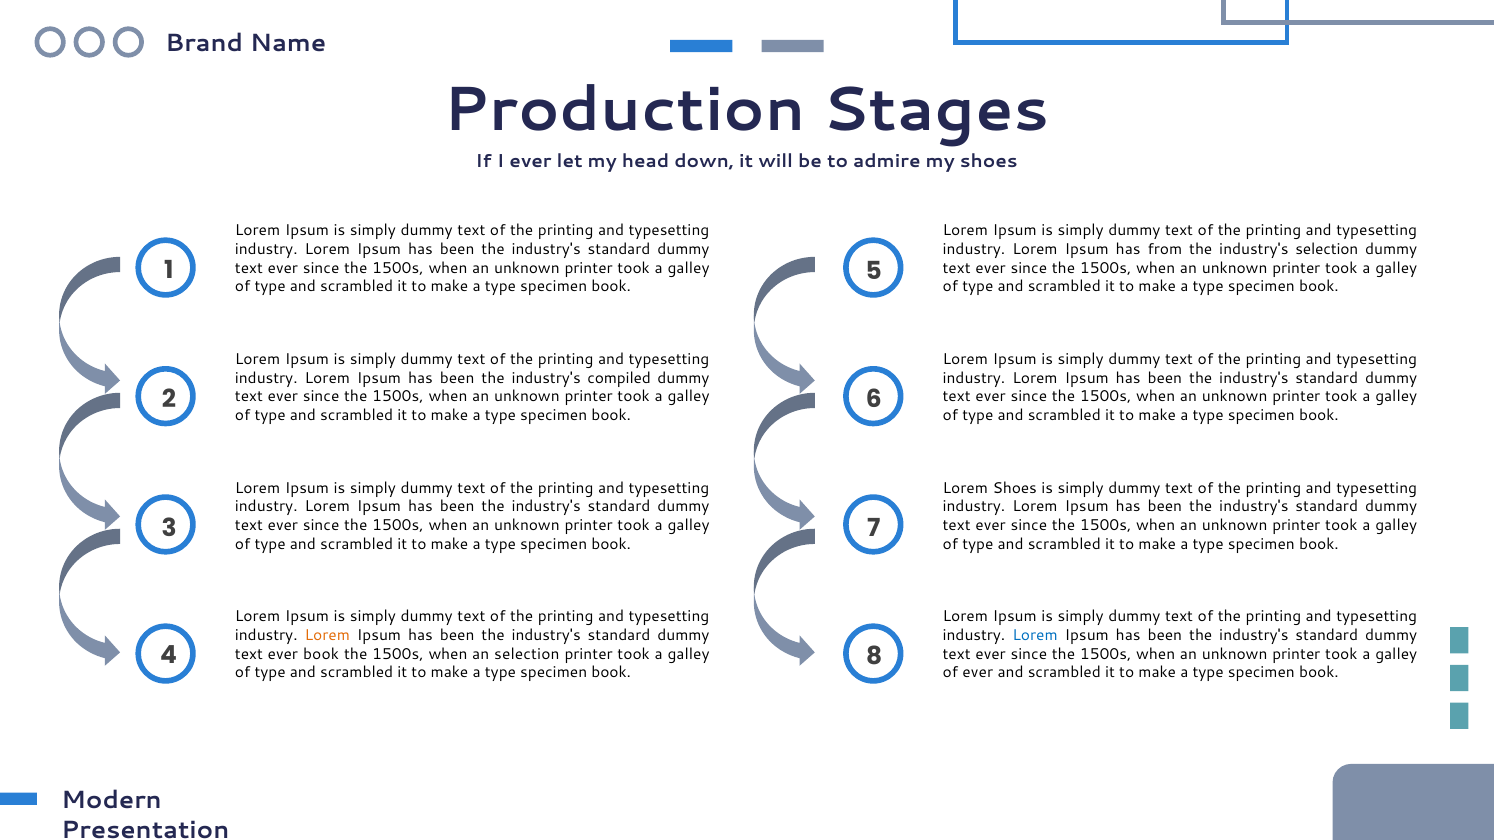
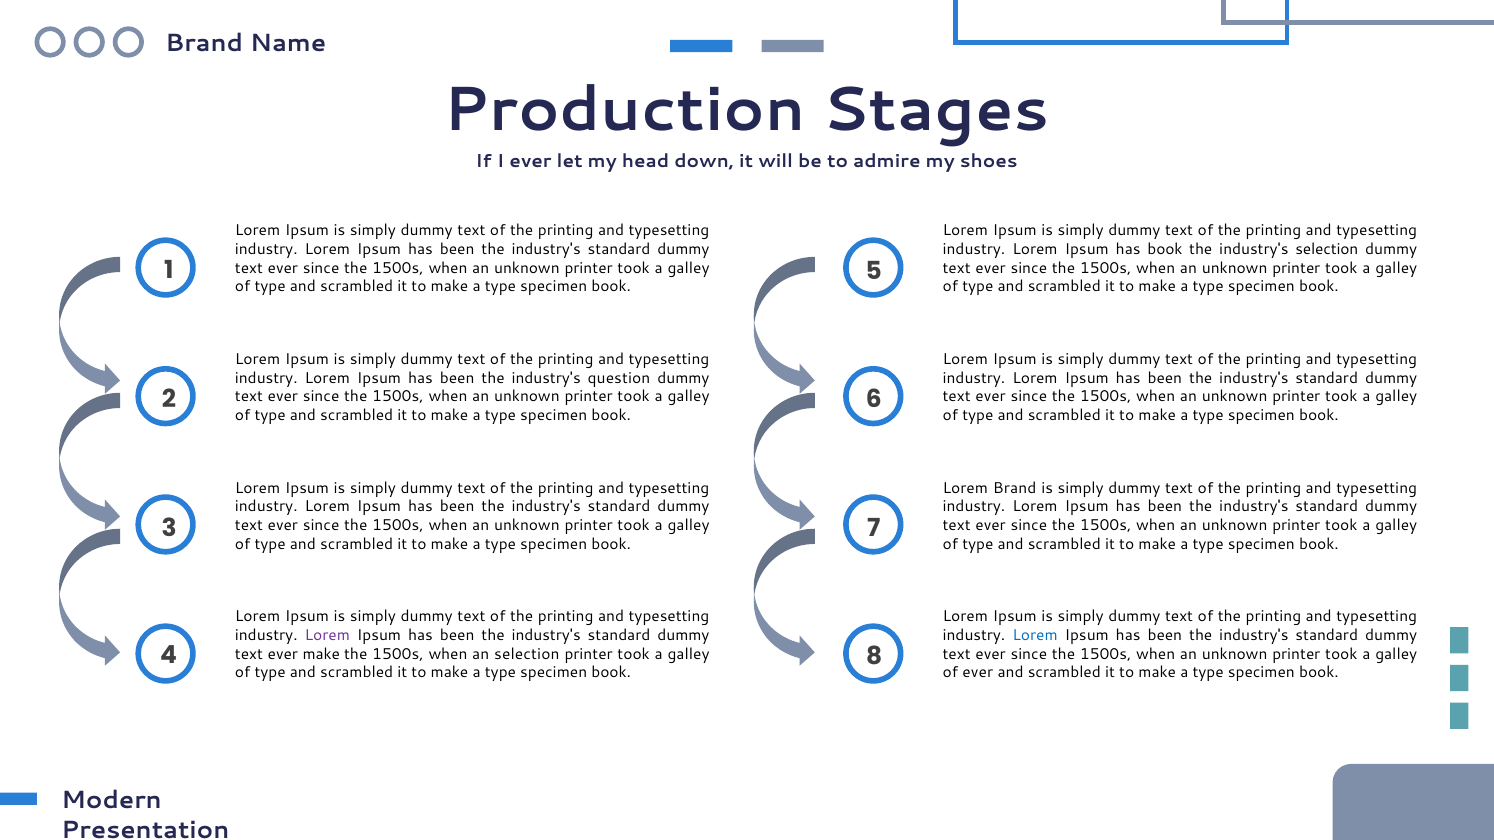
has from: from -> book (1165, 249)
compiled: compiled -> question (619, 378)
Lorem Shoes: Shoes -> Brand (1015, 488)
Lorem colour: orange -> purple (327, 636)
ever book: book -> make (321, 654)
